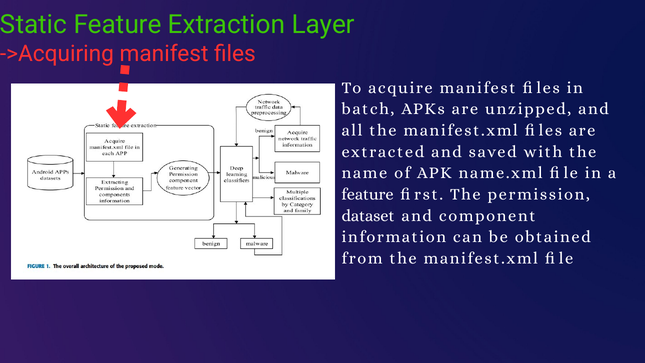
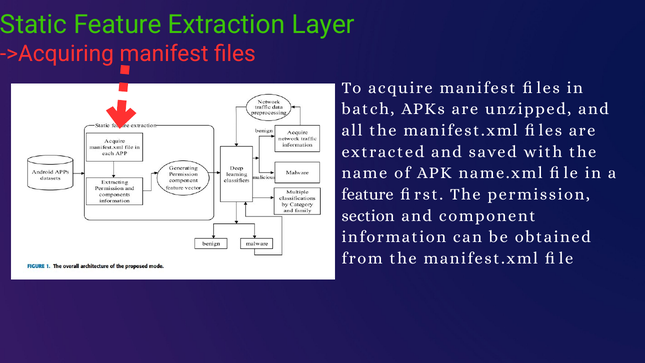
dataset: dataset -> section (368, 216)
